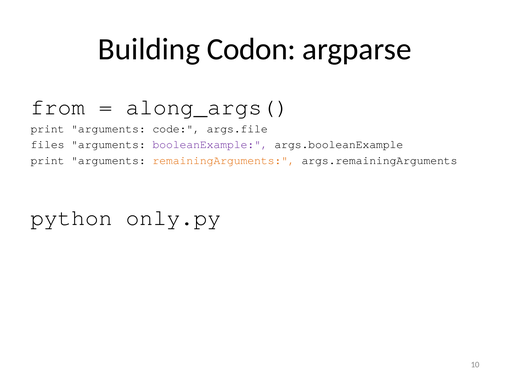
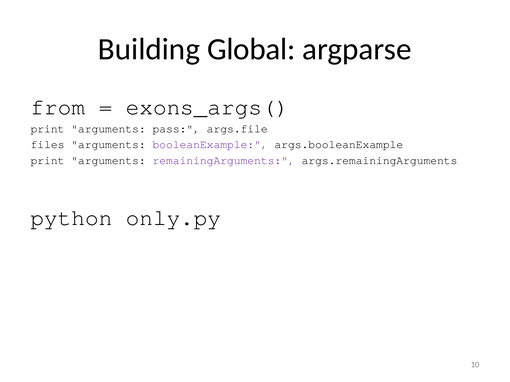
Codon: Codon -> Global (251, 49)
along_args(: along_args( -> exons_args( (208, 107)
code: code -> pass (176, 129)
remainingArguments colour: orange -> purple (224, 161)
